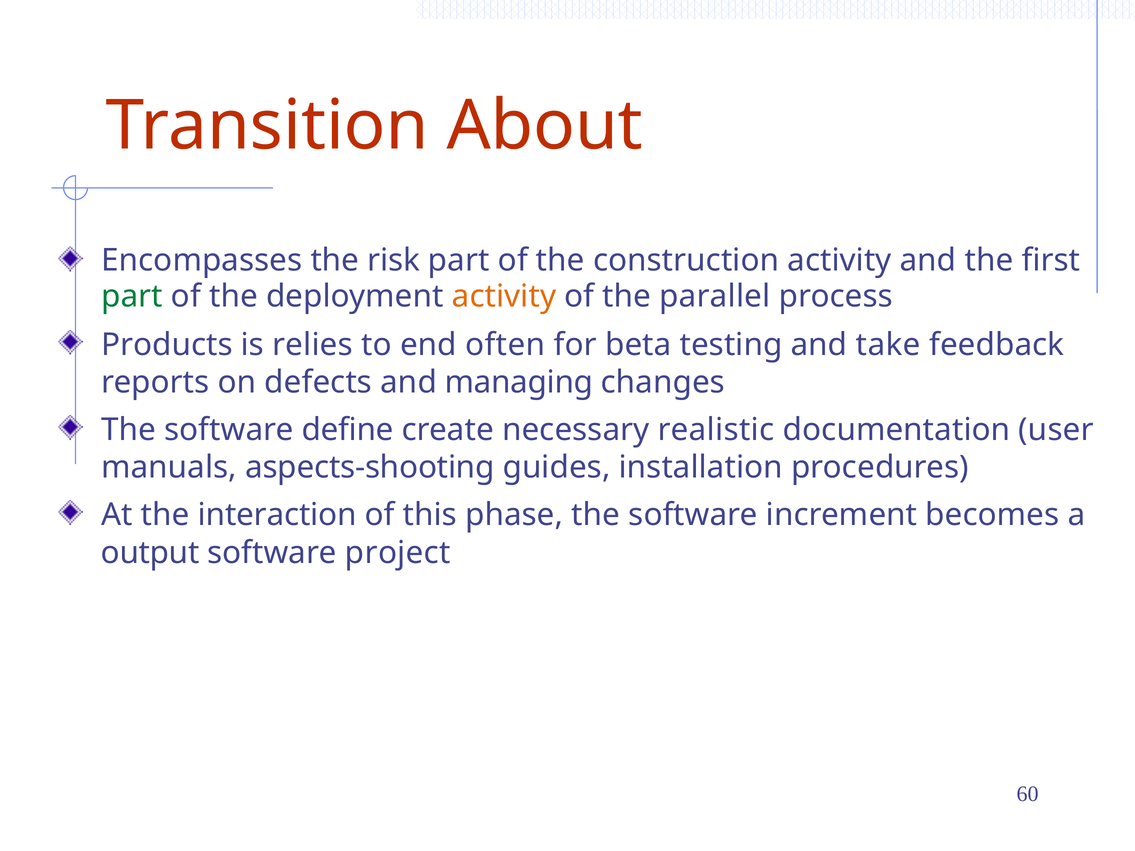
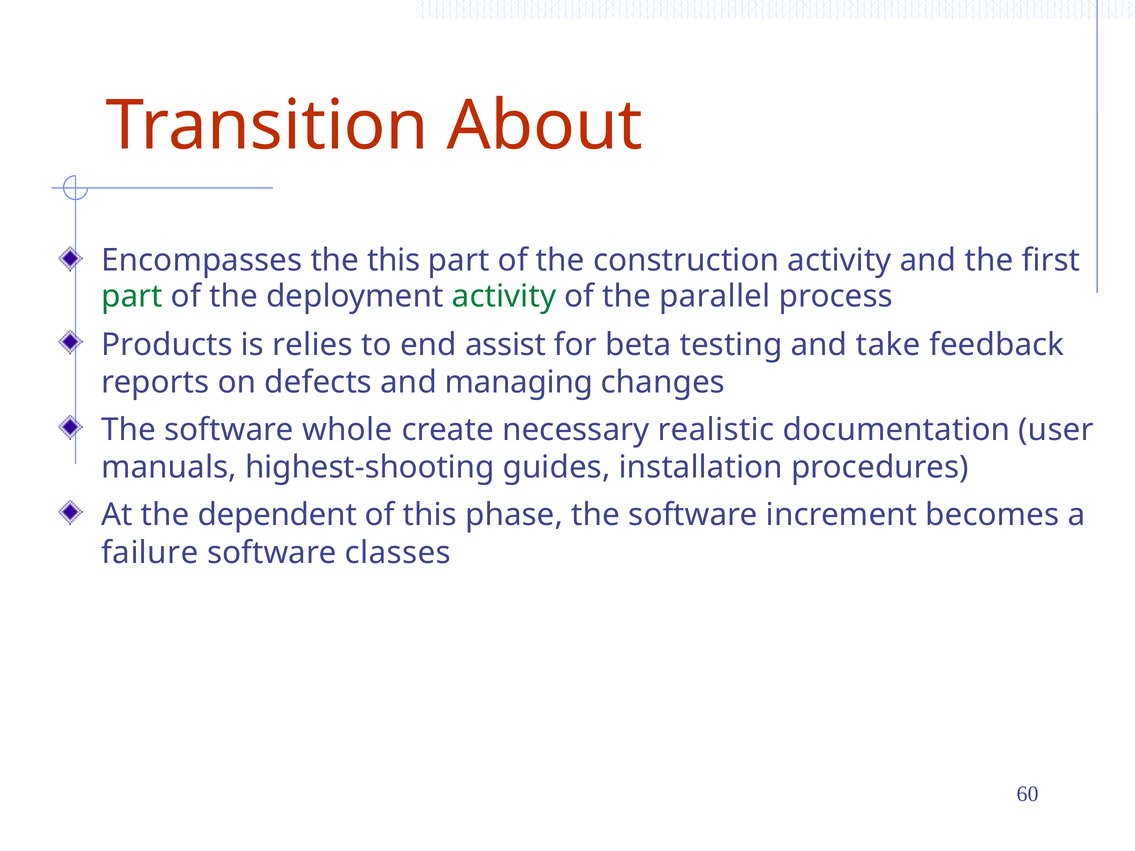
the risk: risk -> this (394, 261)
activity colour: orange -> green (504, 296)
often: often -> assist (506, 345)
define: define -> whole (347, 430)
aspects-shooting: aspects-shooting -> highest-shooting (370, 468)
interaction: interaction -> dependent (277, 515)
output: output -> failure (150, 553)
project: project -> classes (398, 553)
